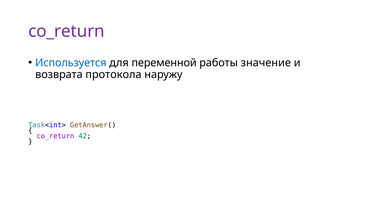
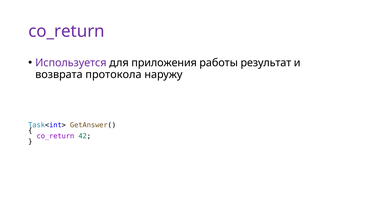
Используется colour: blue -> purple (71, 63)
переменной: переменной -> приложения (164, 63)
значение: значение -> результат (266, 63)
